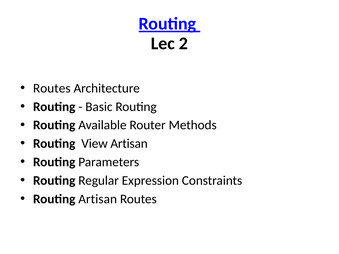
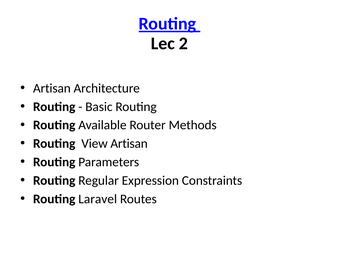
Routes: Routes -> Artisan (52, 88)
Routing Artisan: Artisan -> Laravel (98, 199)
